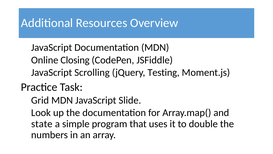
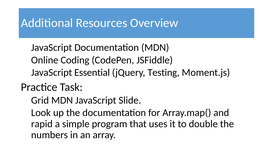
Closing: Closing -> Coding (75, 60)
Scrolling: Scrolling -> Essential (92, 72)
state: state -> rapid (42, 123)
